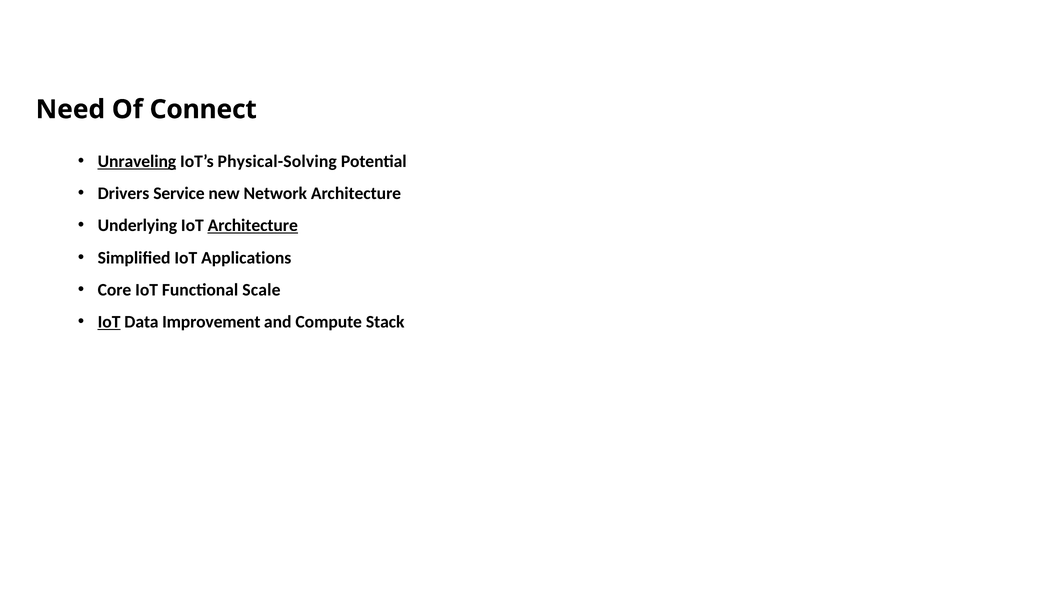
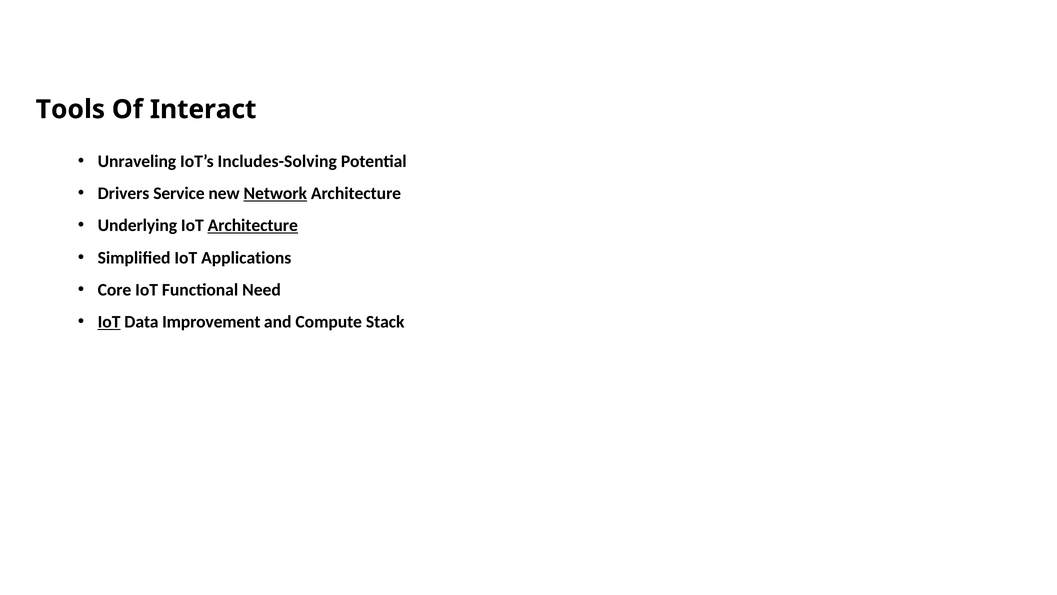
Need: Need -> Tools (70, 109)
Connect: Connect -> Interact (203, 109)
Unraveling underline: present -> none (137, 161)
Physical-Solving: Physical-Solving -> Includes-Solving (277, 161)
Network underline: none -> present (275, 193)
Scale: Scale -> Need (262, 290)
